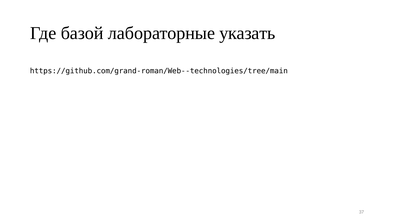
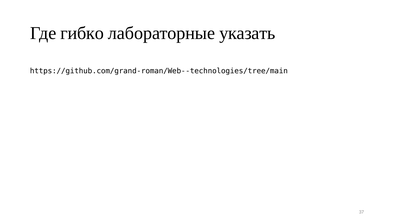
базой: базой -> гибко (82, 33)
